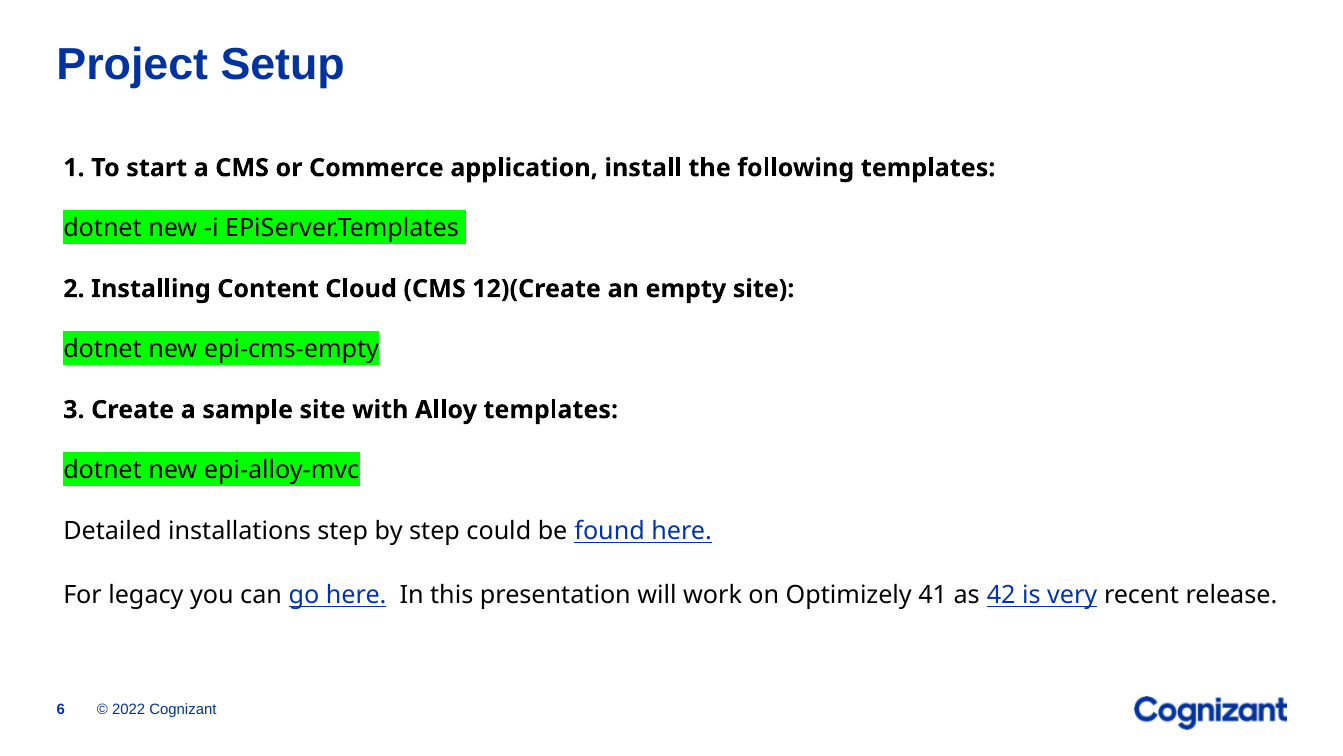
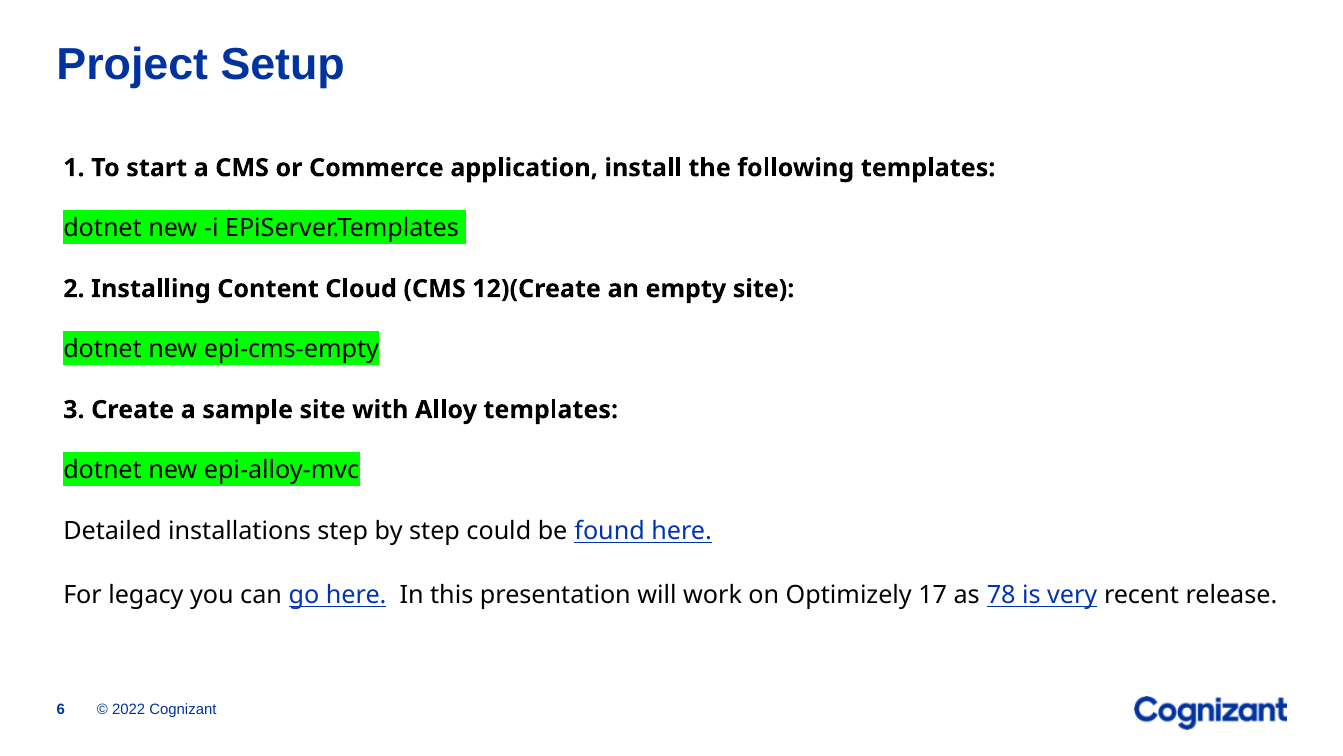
41: 41 -> 17 (933, 595)
42: 42 -> 78 (1001, 595)
